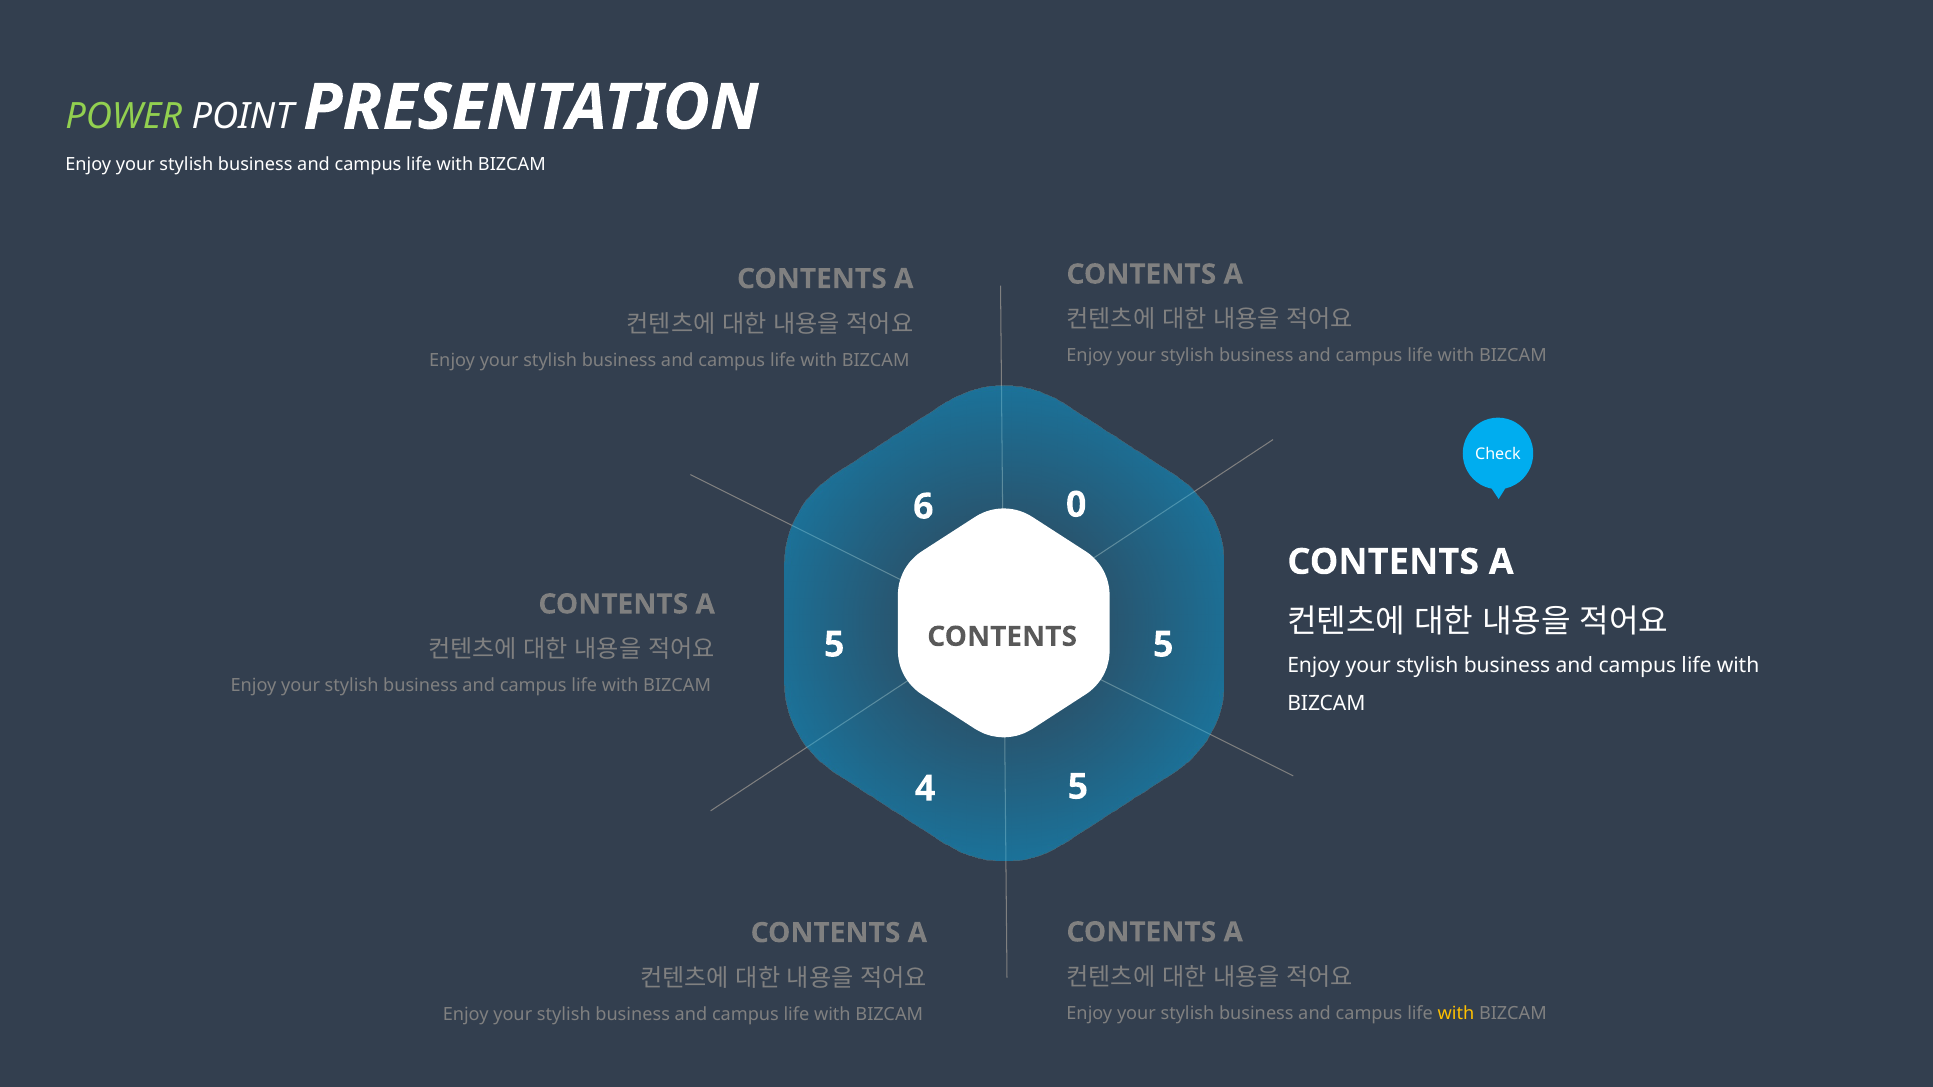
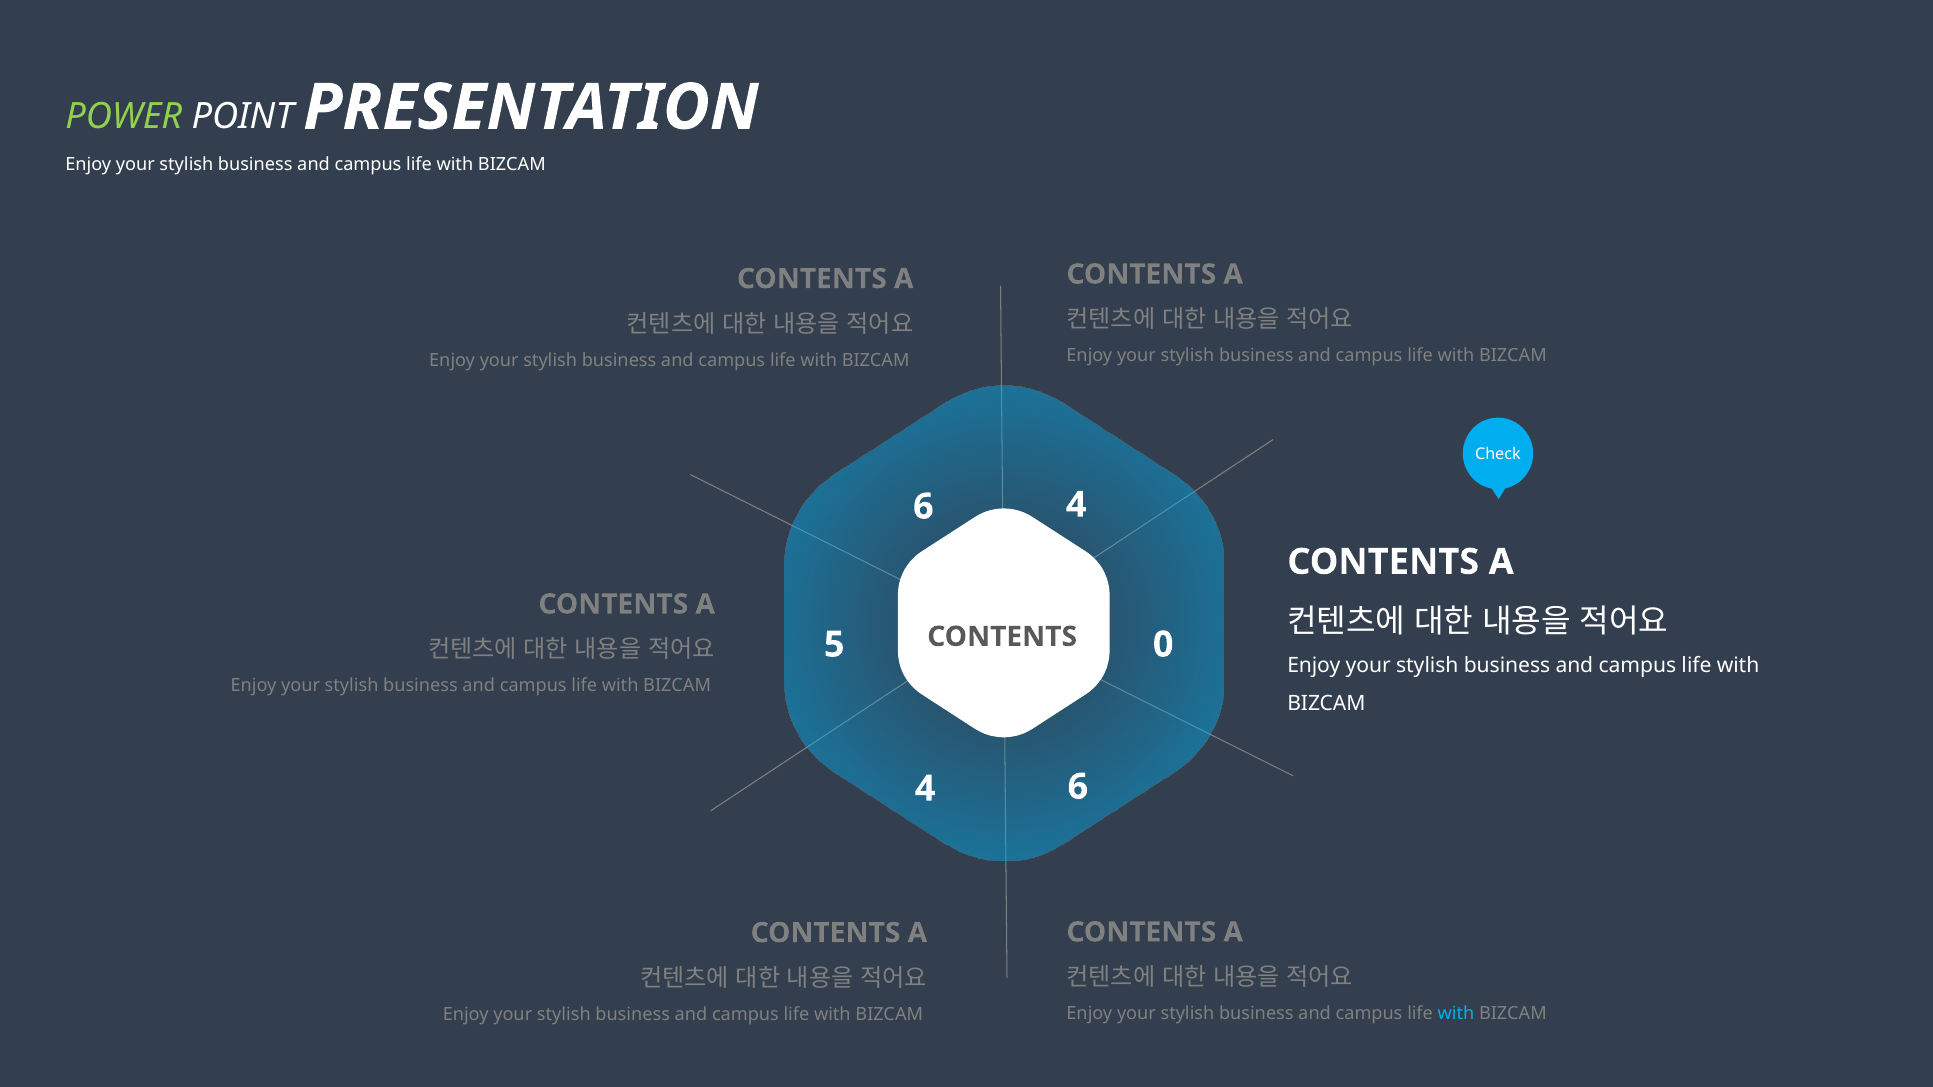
6 0: 0 -> 4 (1076, 505)
5: 5 -> 0 (1163, 645)
4 5: 5 -> 6 (1078, 787)
with colour: yellow -> light blue (1456, 1014)
